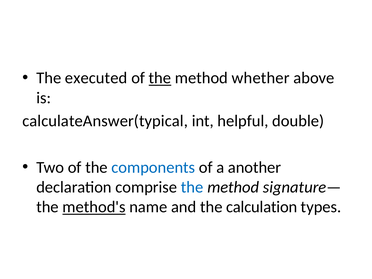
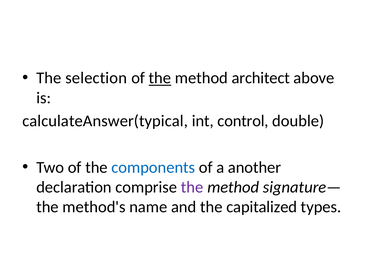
executed: executed -> selection (96, 78)
whether: whether -> architect (261, 78)
helpful: helpful -> control (243, 121)
the colour: blue -> purple (192, 187)
method's underline: present -> none (94, 207)
calculation: calculation -> capitalized (262, 207)
